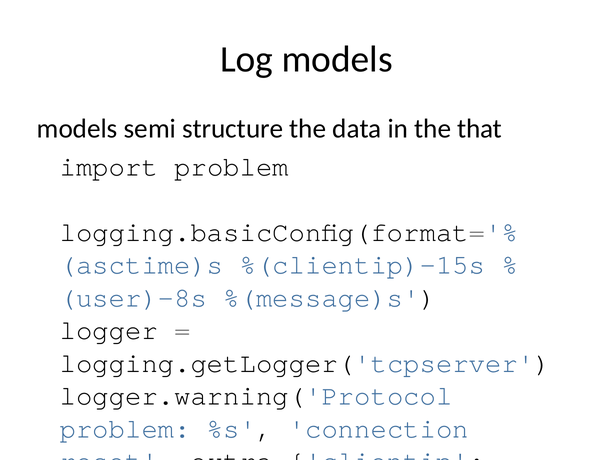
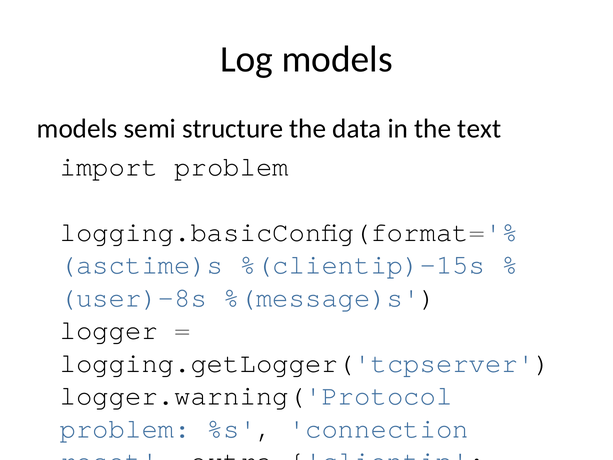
that: that -> text (479, 129)
